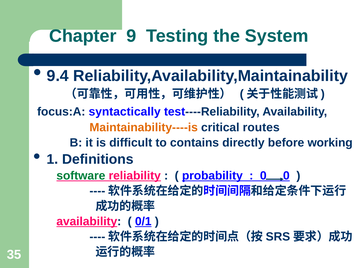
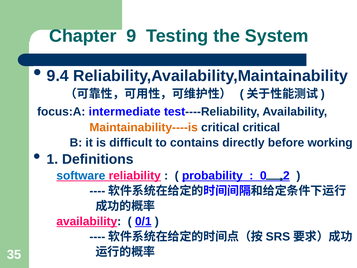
syntactically: syntactically -> intermediate (125, 112)
critical routes: routes -> critical (261, 127)
software colour: green -> blue (81, 176)
0 0: 0 -> 2 (286, 176)
